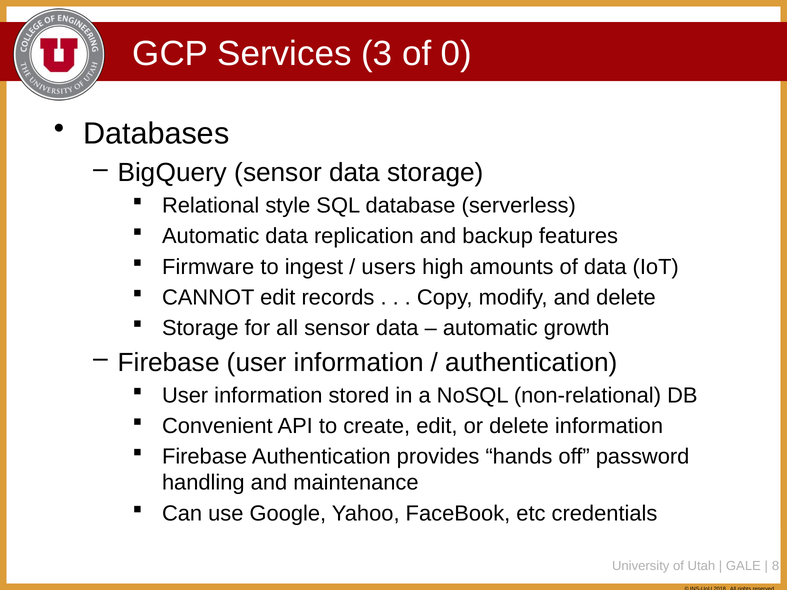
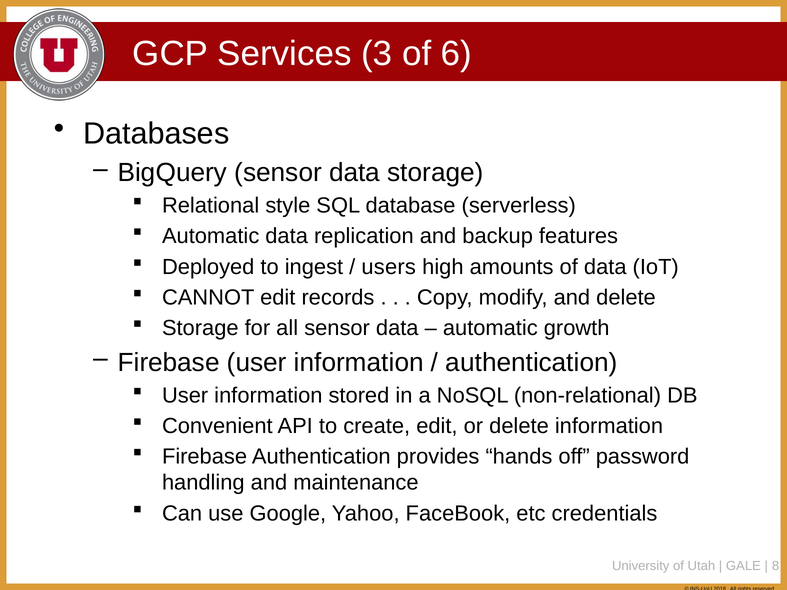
0: 0 -> 6 (457, 53)
Firmware: Firmware -> Deployed (208, 267)
